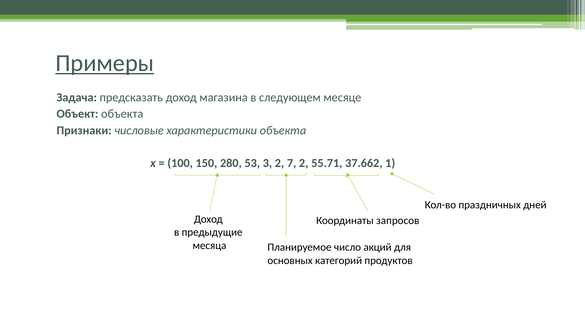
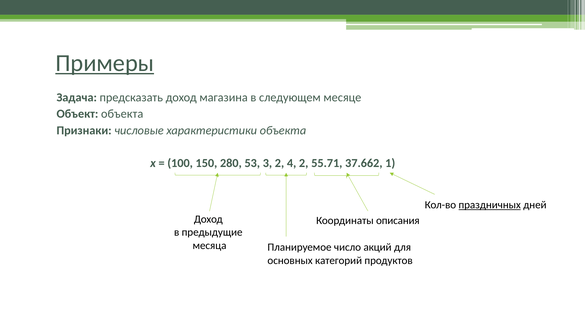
7: 7 -> 4 (292, 163)
праздничных underline: none -> present (490, 205)
запросов: запросов -> описания (398, 221)
